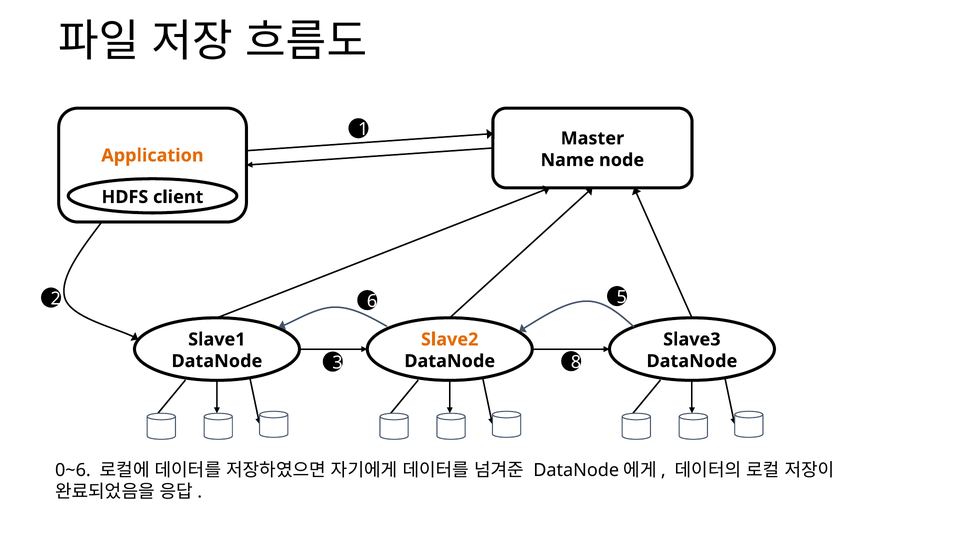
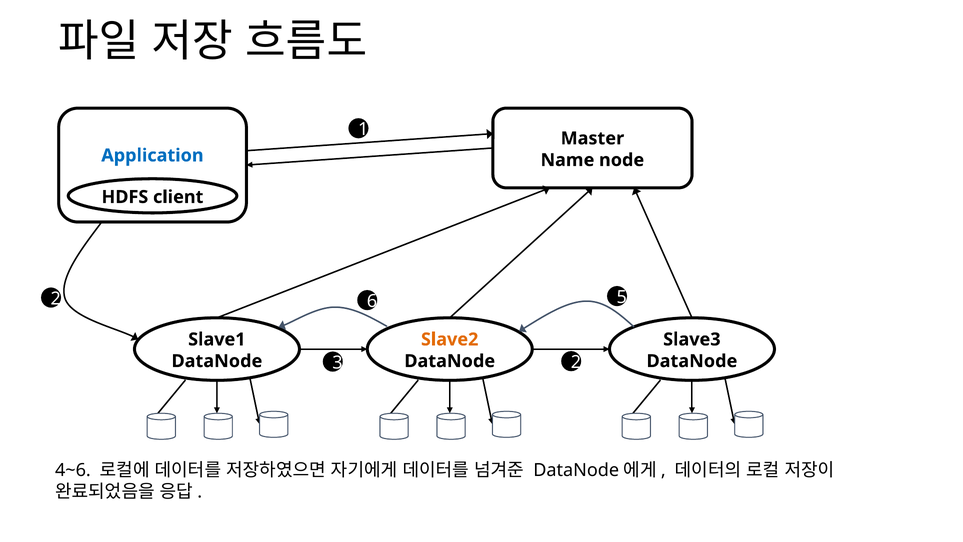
Application colour: orange -> blue (152, 155)
3 8: 8 -> 2 (576, 362)
0~6: 0~6 -> 4~6 (73, 470)
